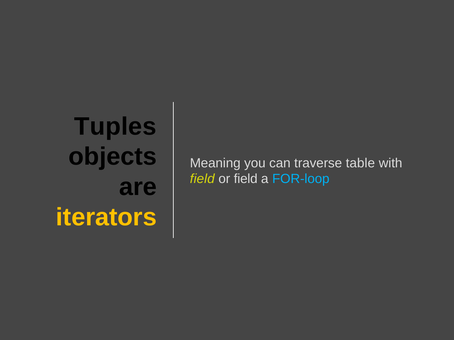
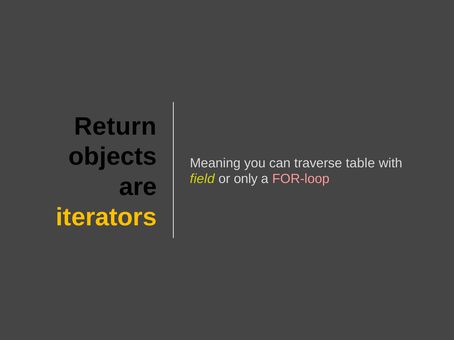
Tuples: Tuples -> Return (115, 127)
or field: field -> only (246, 179)
FOR-loop colour: light blue -> pink (301, 179)
